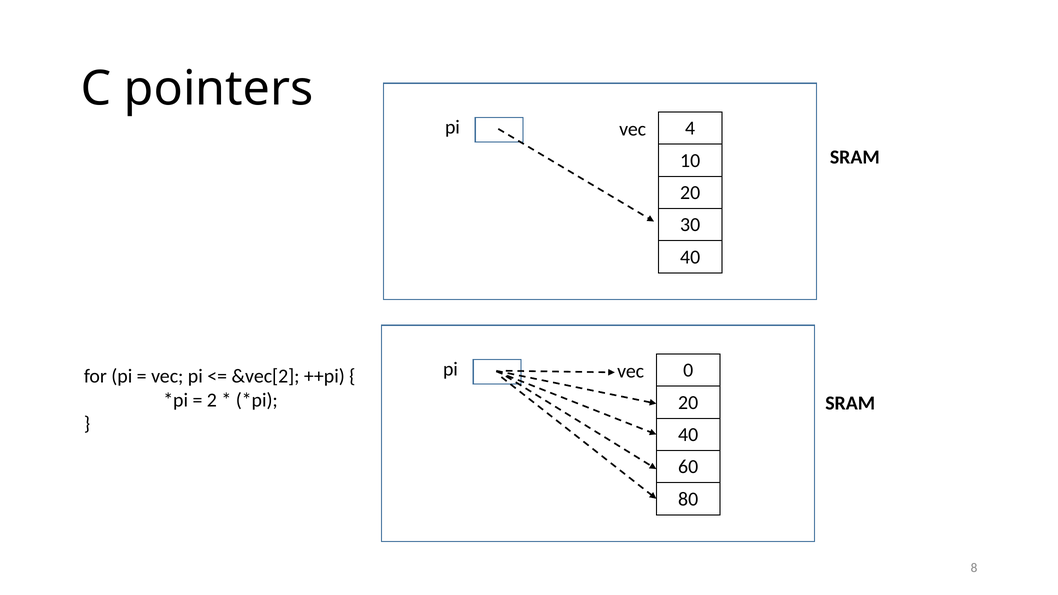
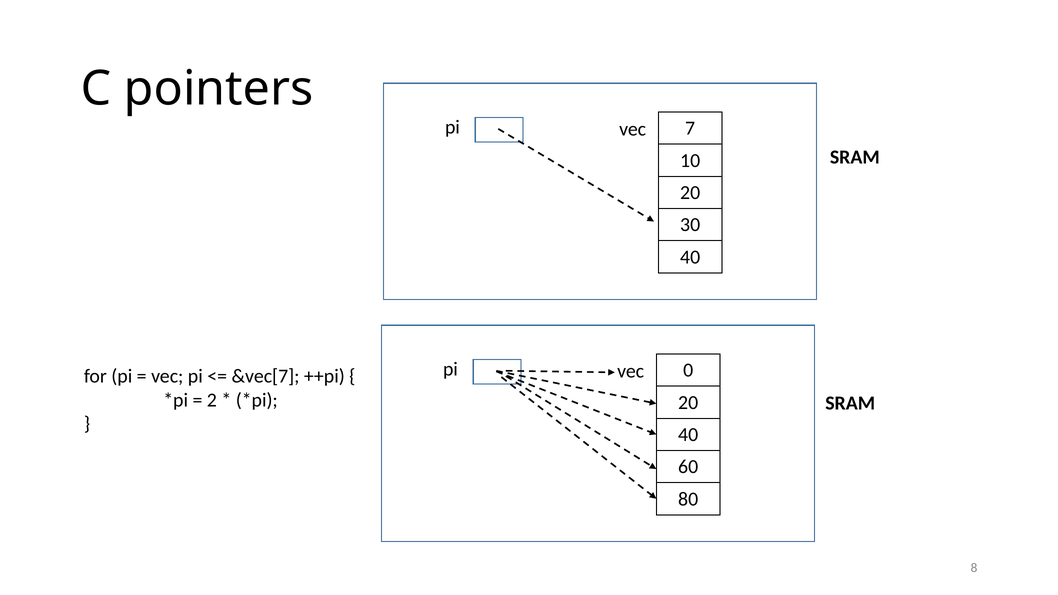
4: 4 -> 7 (690, 128)
&vec[2: &vec[2 -> &vec[7 (266, 376)
